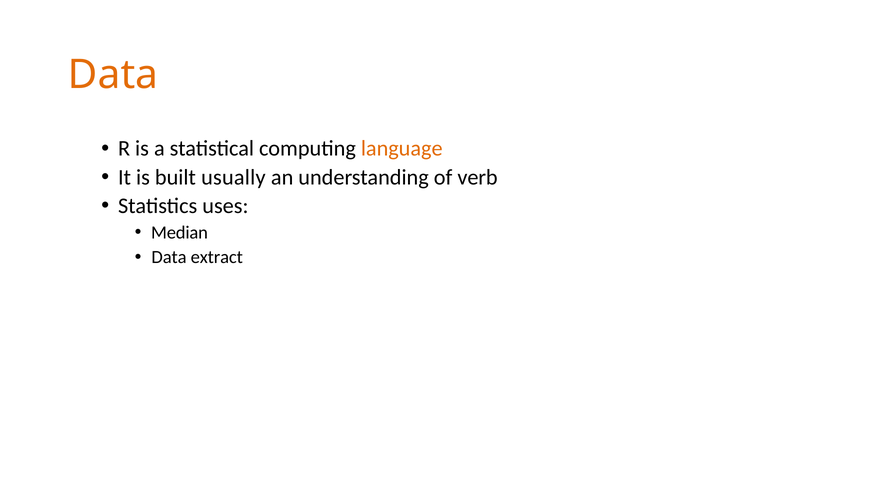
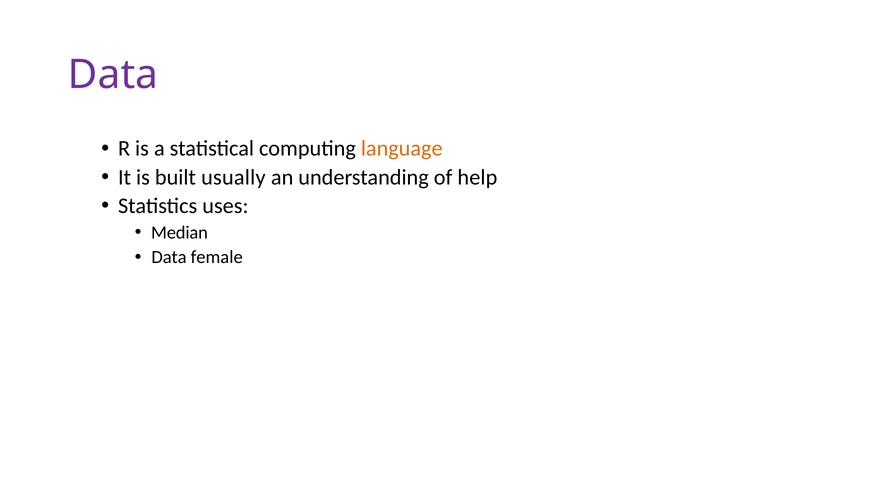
Data colour: orange -> purple (113, 75)
verb: verb -> help (477, 177)
extract: extract -> female (217, 257)
